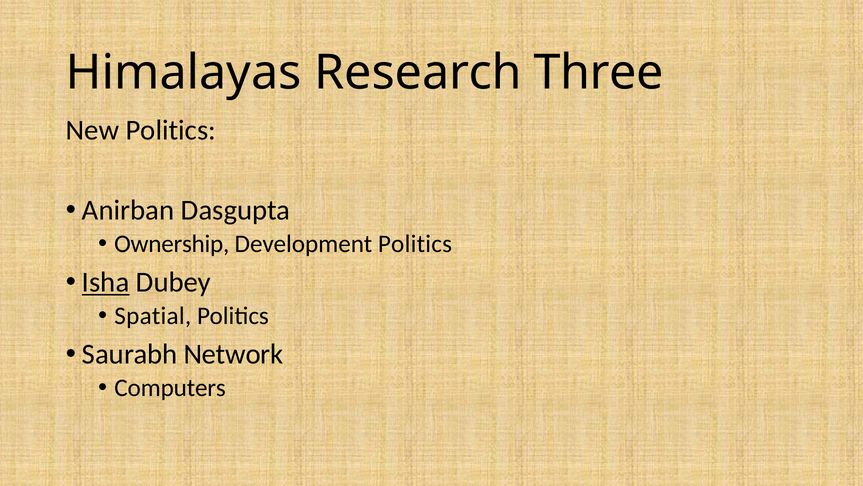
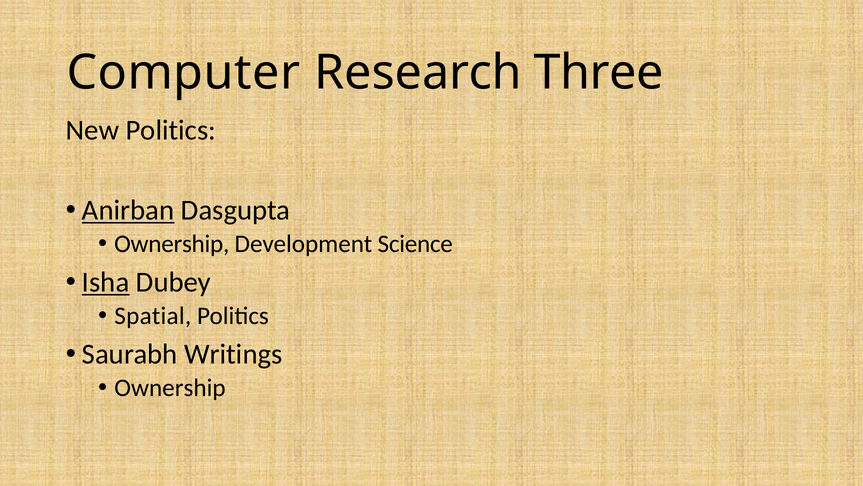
Himalayas: Himalayas -> Computer (183, 72)
Anirban underline: none -> present (128, 210)
Development Politics: Politics -> Science (415, 244)
Network: Network -> Writings (233, 354)
Computers: Computers -> Ownership (170, 387)
